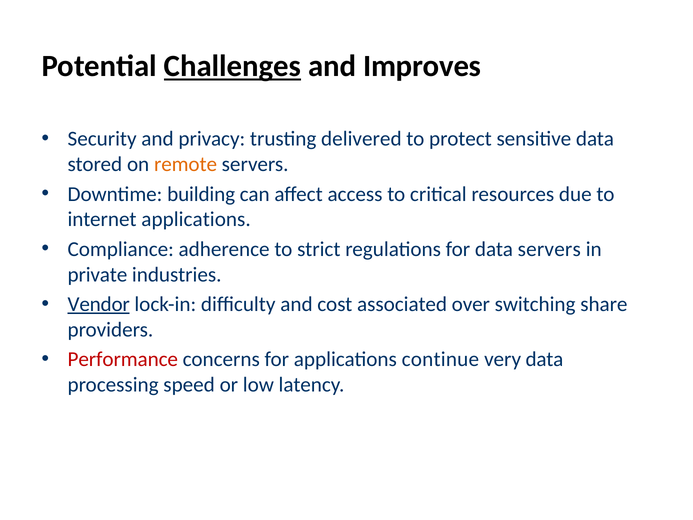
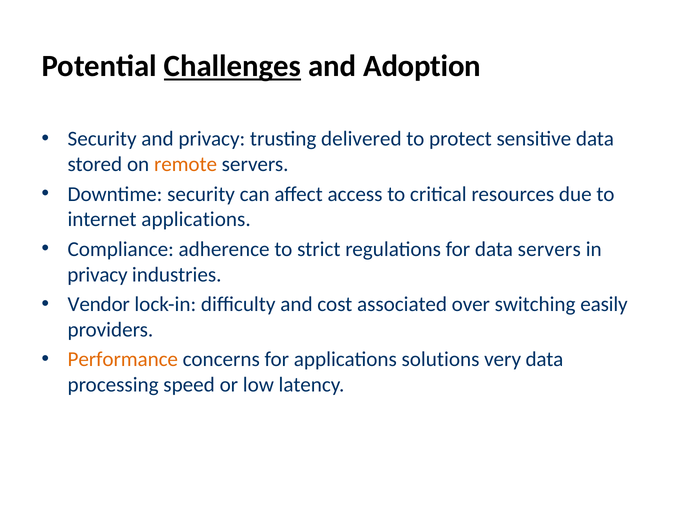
Improves: Improves -> Adoption (422, 66)
Downtime building: building -> security (201, 194)
private: private -> privacy (97, 274)
Vendor underline: present -> none (99, 304)
share: share -> easily (604, 304)
Performance colour: red -> orange (123, 359)
continue: continue -> solutions (440, 359)
